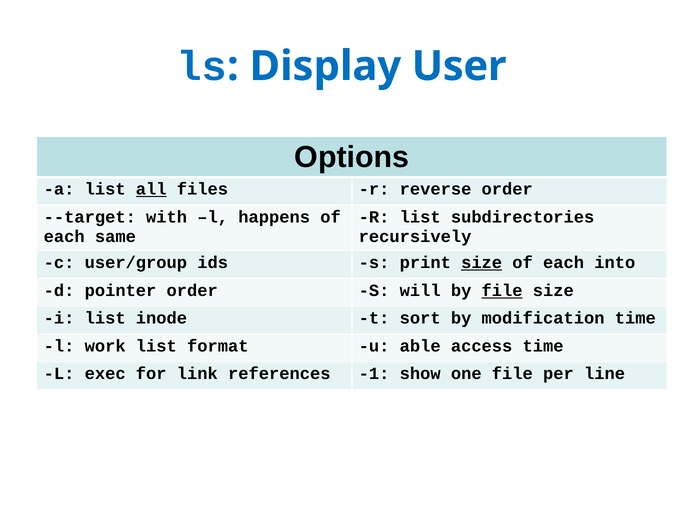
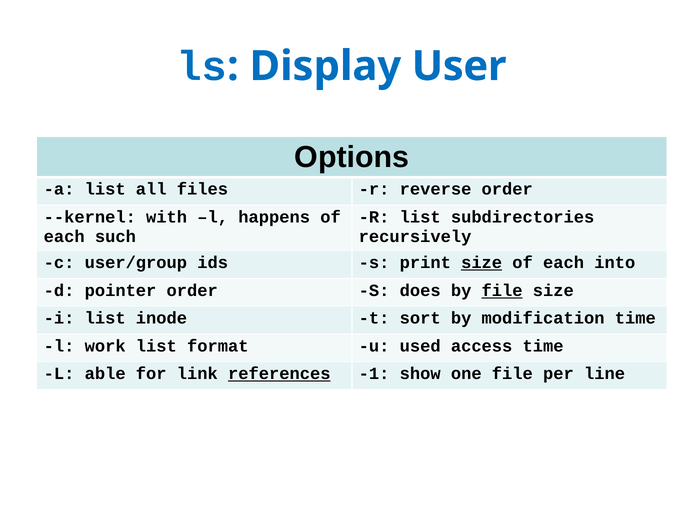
all underline: present -> none (151, 189)
--target: --target -> --kernel (90, 217)
same: same -> such (115, 236)
will: will -> does (420, 290)
able: able -> used (420, 345)
exec: exec -> able (105, 373)
references underline: none -> present (279, 373)
